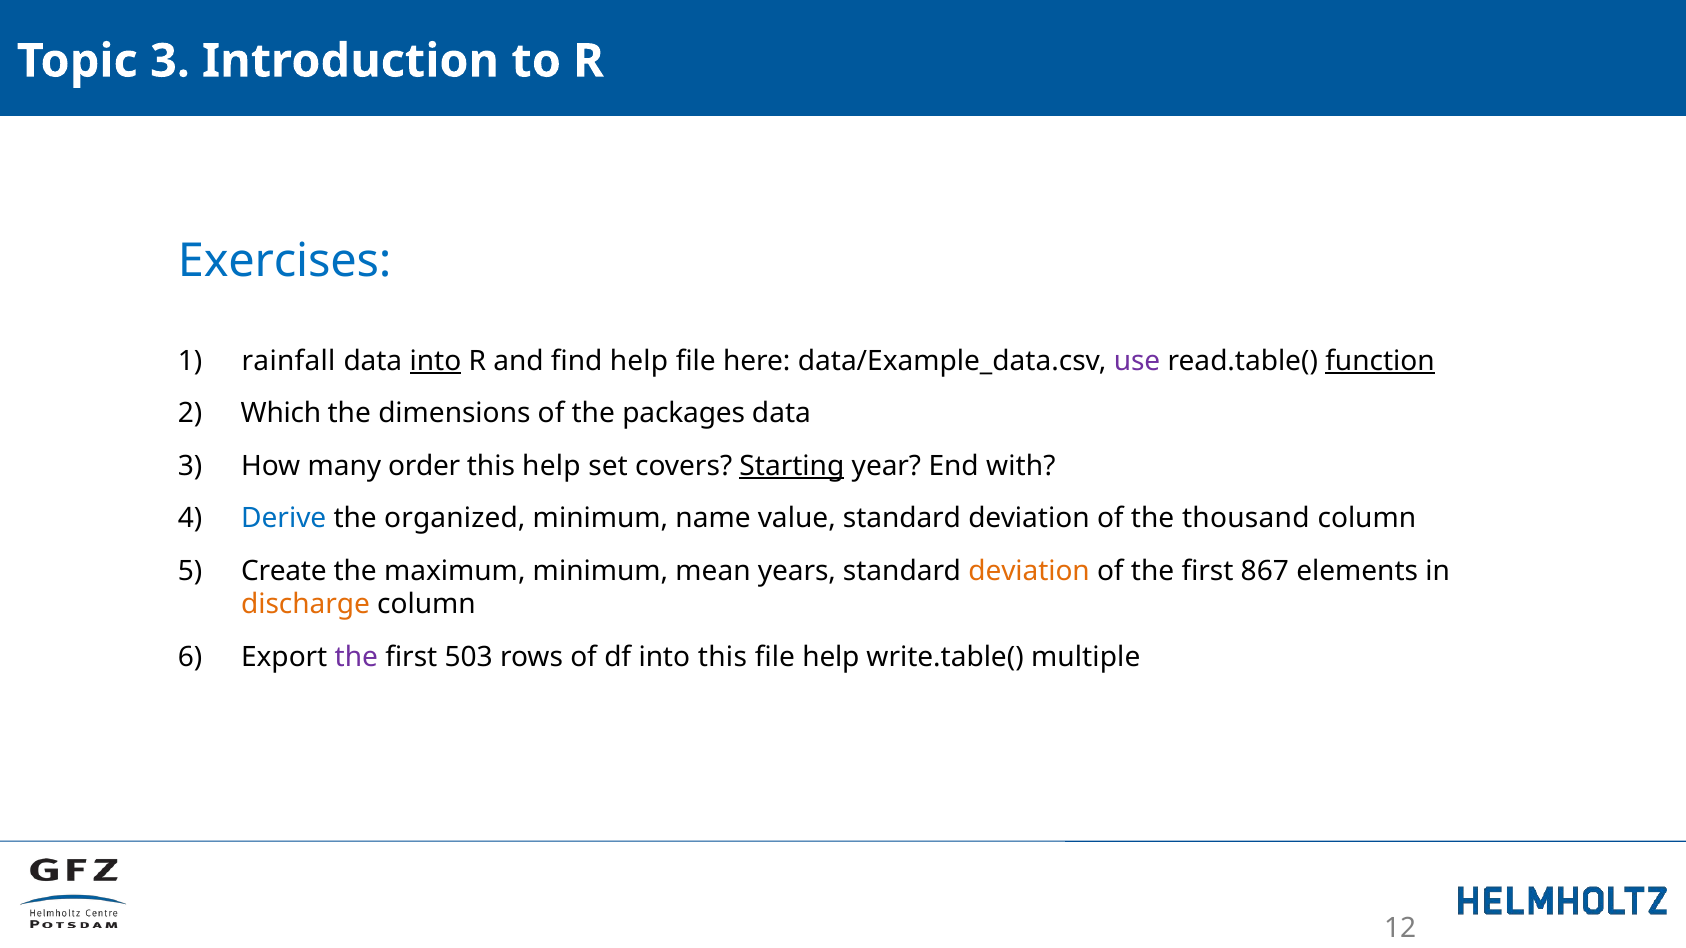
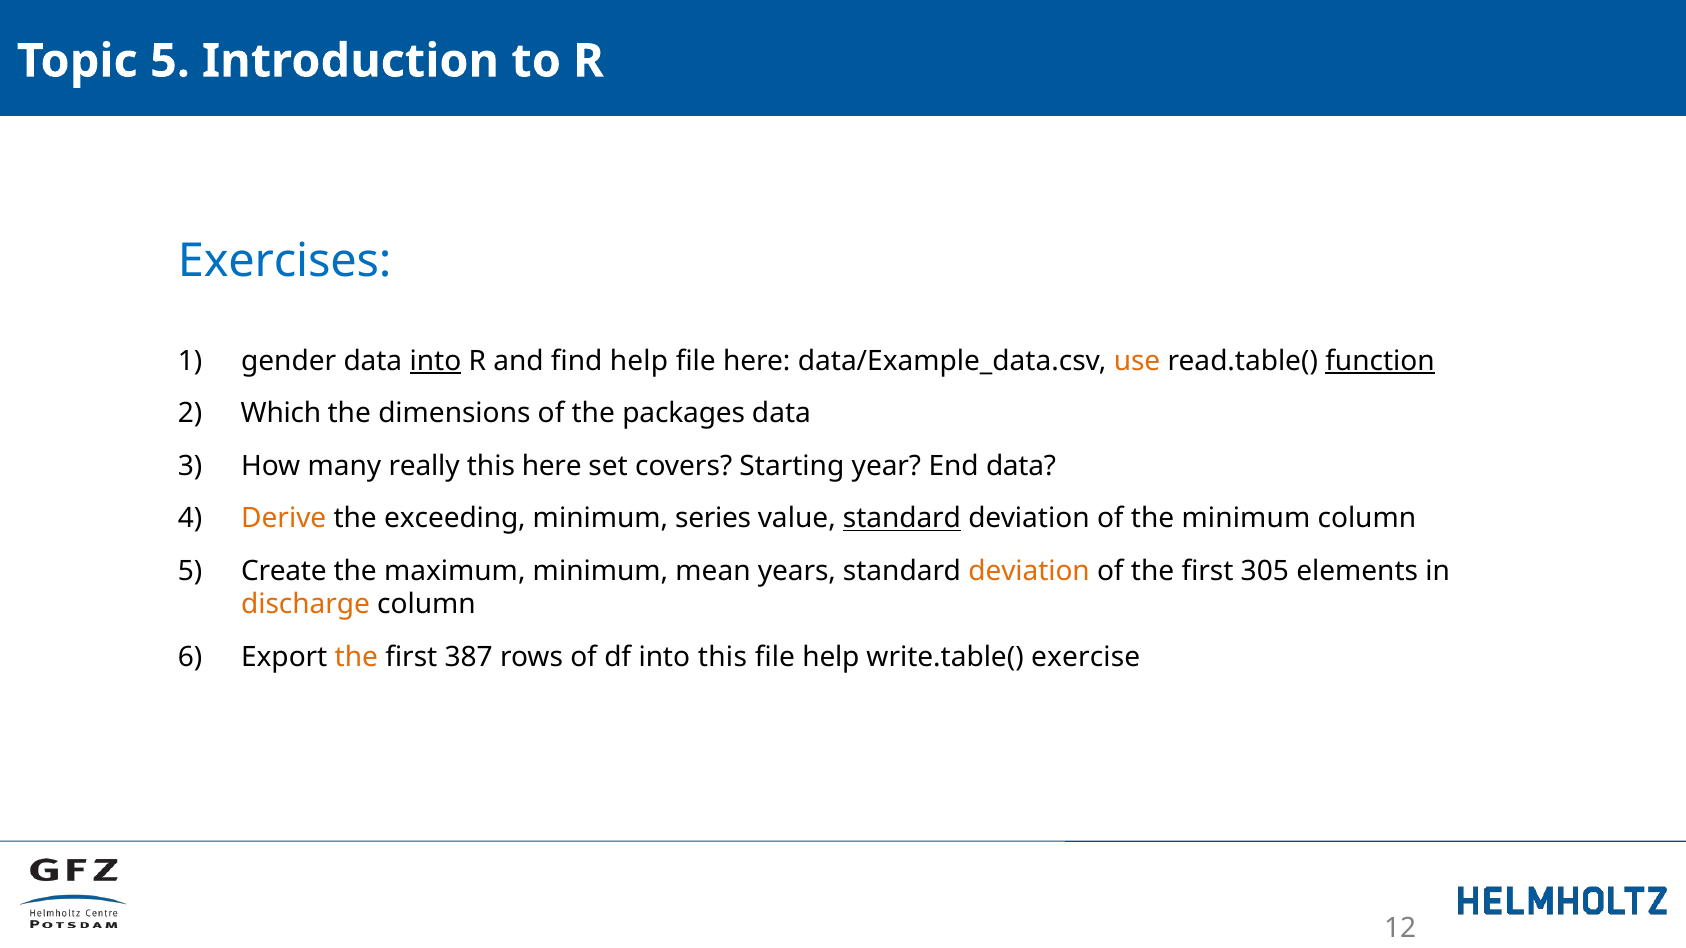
Topic 3: 3 -> 5 (170, 61)
rainfall: rainfall -> gender (289, 361)
use colour: purple -> orange (1137, 361)
order: order -> really (424, 466)
this help: help -> here (552, 466)
Starting underline: present -> none (792, 466)
End with: with -> data (1021, 466)
Derive colour: blue -> orange (284, 519)
organized: organized -> exceeding (455, 519)
name: name -> series (713, 519)
standard underline: none -> present (902, 519)
the thousand: thousand -> minimum (1246, 519)
867: 867 -> 305 (1265, 571)
the colour: purple -> orange (356, 657)
503: 503 -> 387 (469, 657)
multiple: multiple -> exercise (1086, 657)
